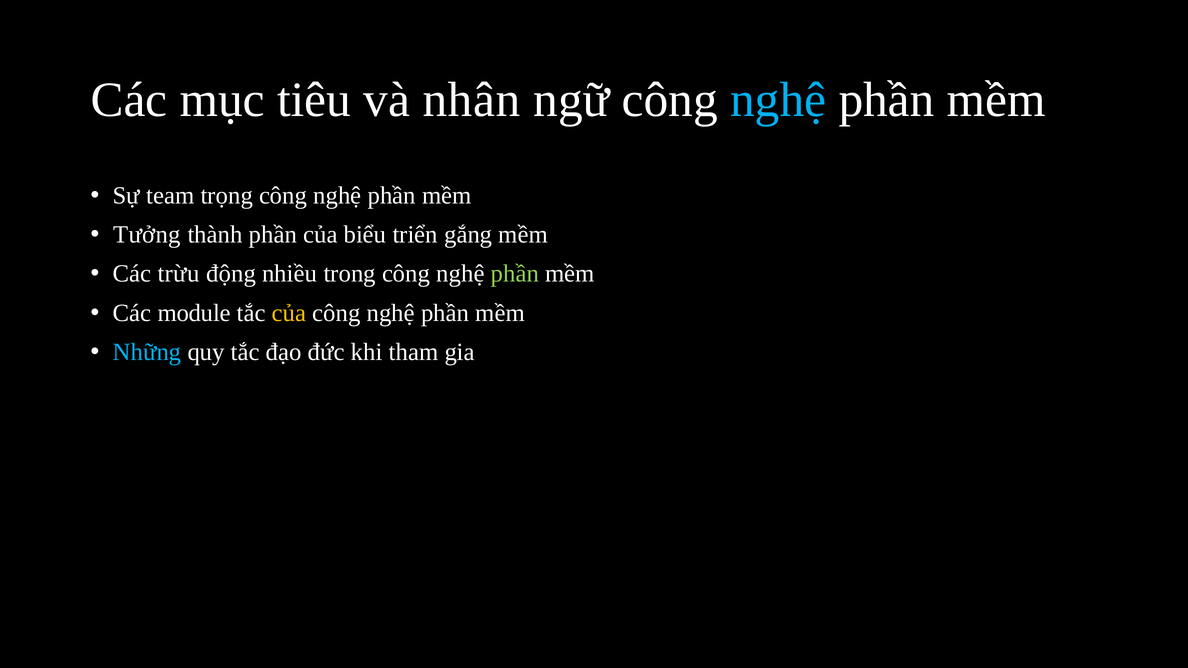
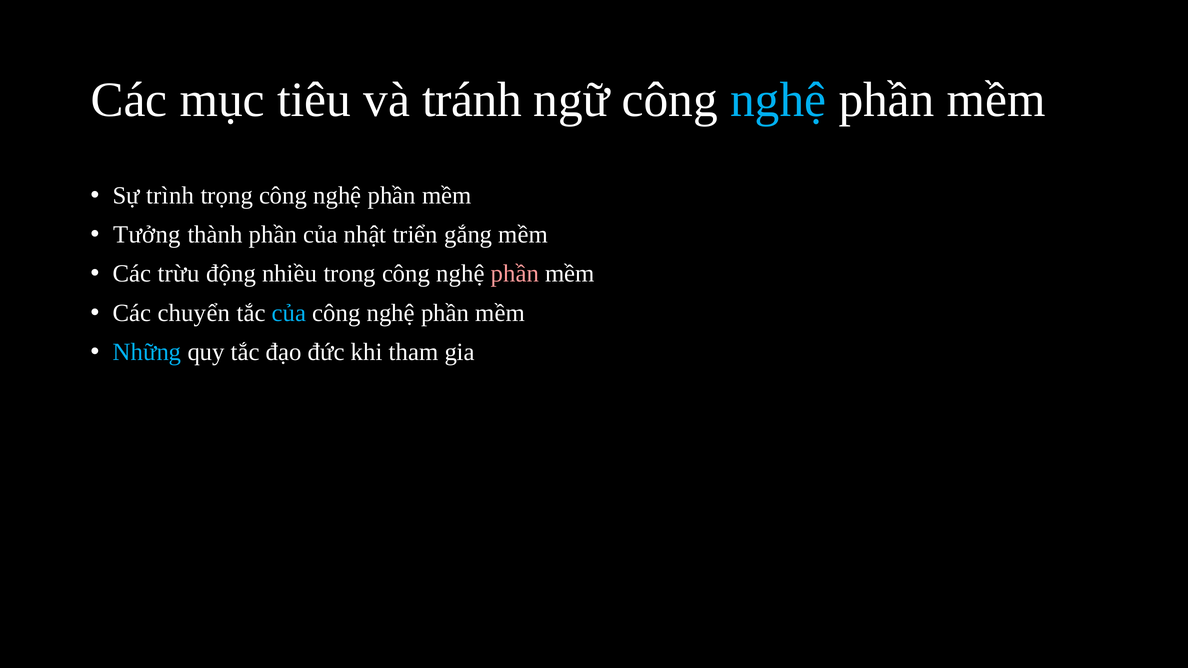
nhân: nhân -> tránh (472, 100)
team: team -> trình (170, 196)
biểu: biểu -> nhật (365, 235)
phần colour: light green -> pink (515, 274)
module: module -> chuyển (194, 313)
của colour: yellow -> light blue (289, 313)
